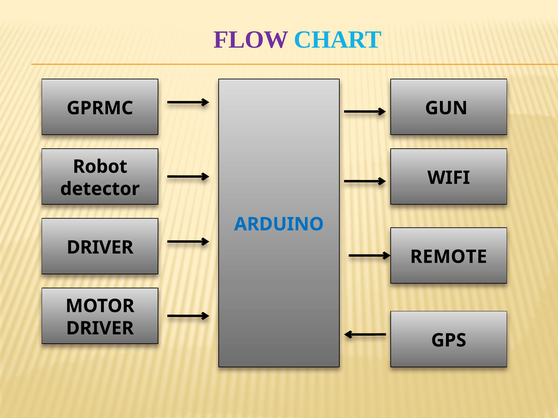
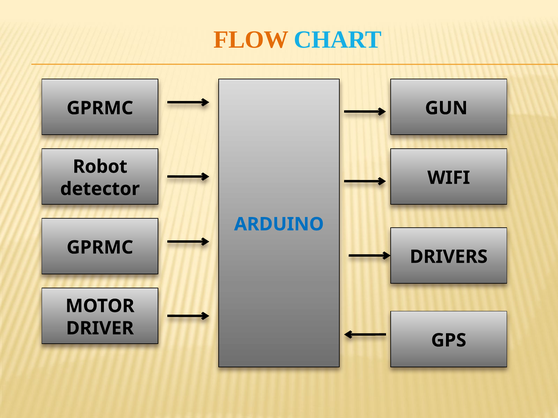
FLOW colour: purple -> orange (251, 40)
DRIVER: DRIVER -> GPRMC (100, 248)
REMOTE: REMOTE -> DRIVERS (449, 257)
